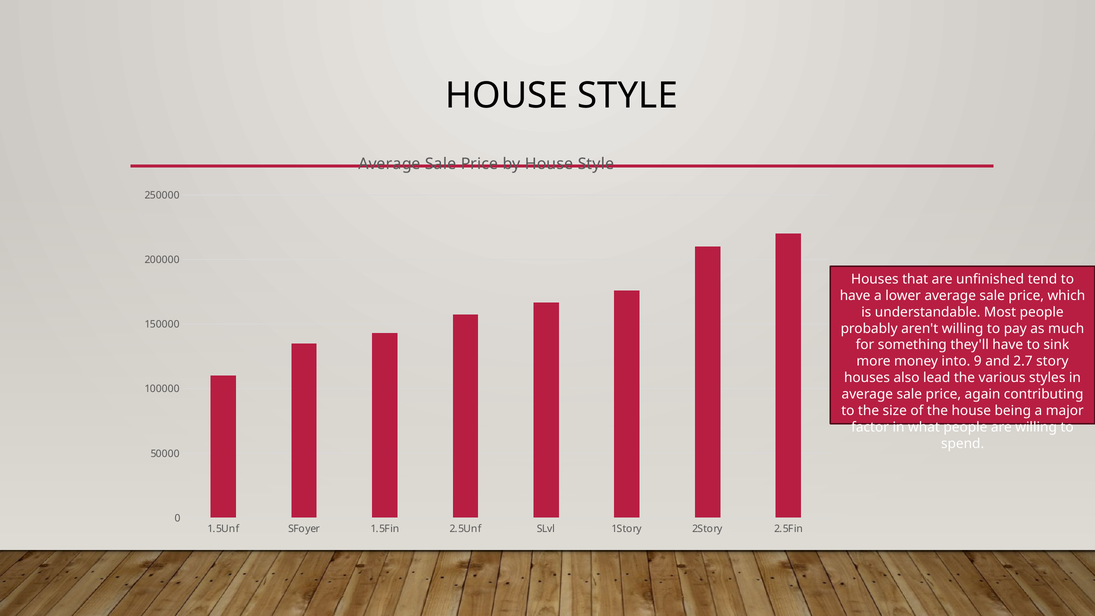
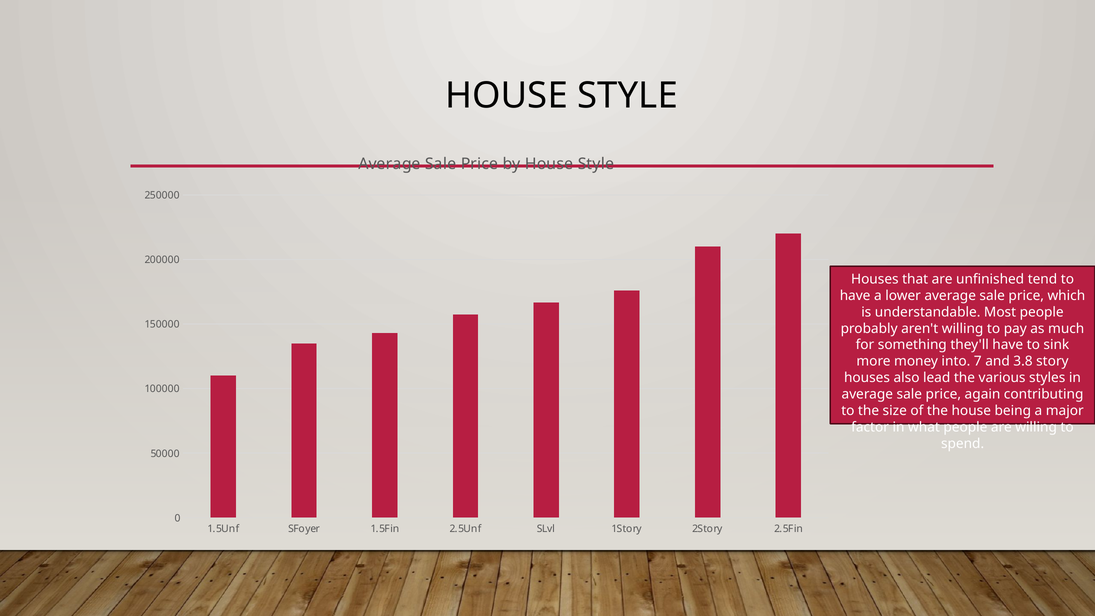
9: 9 -> 7 (978, 361)
2.7: 2.7 -> 3.8 (1023, 361)
